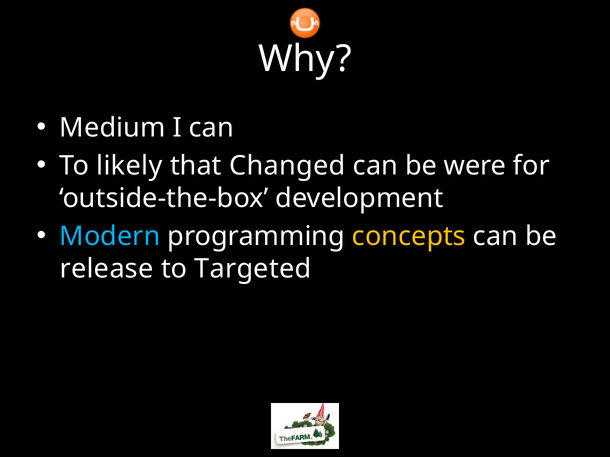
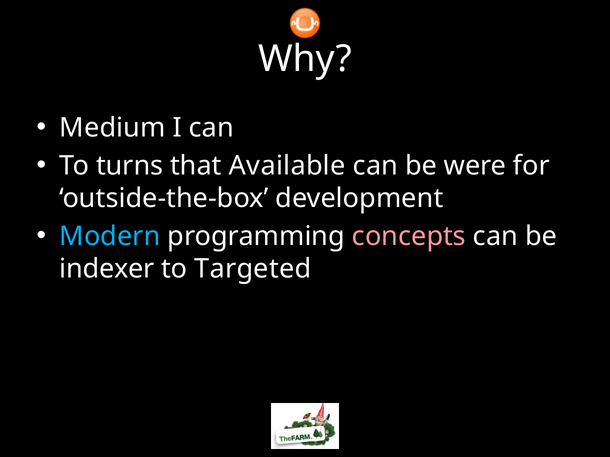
likely: likely -> turns (130, 166)
Changed: Changed -> Available (287, 166)
concepts colour: yellow -> pink (409, 236)
release: release -> indexer (107, 269)
